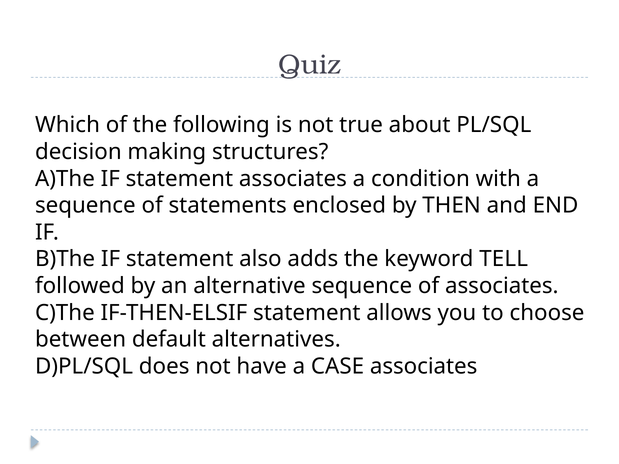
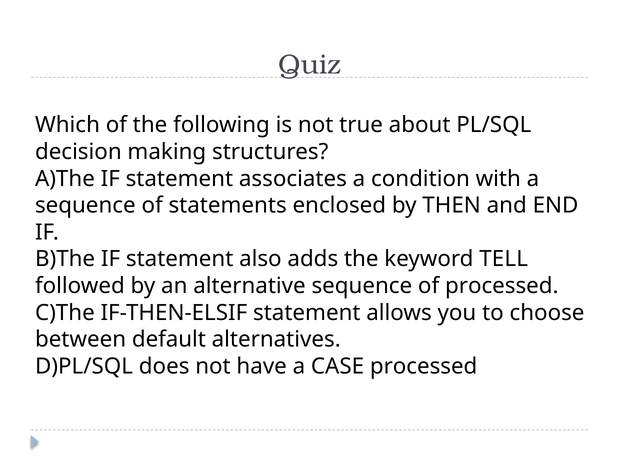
of associates: associates -> processed (502, 286)
CASE associates: associates -> processed (424, 366)
